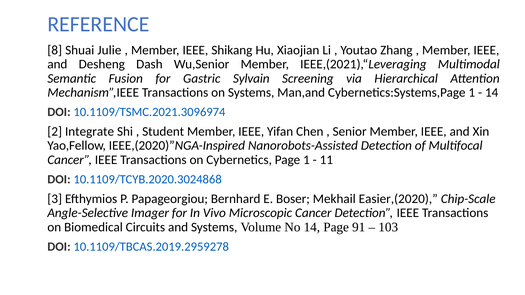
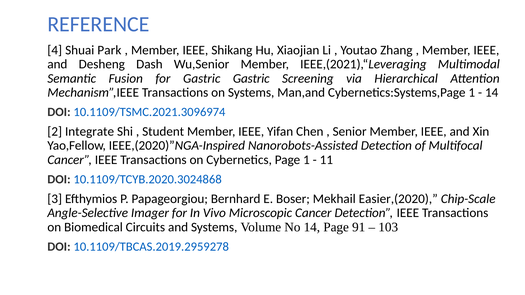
8: 8 -> 4 (55, 50)
Julie: Julie -> Park (109, 50)
Gastric Sylvain: Sylvain -> Gastric (251, 78)
